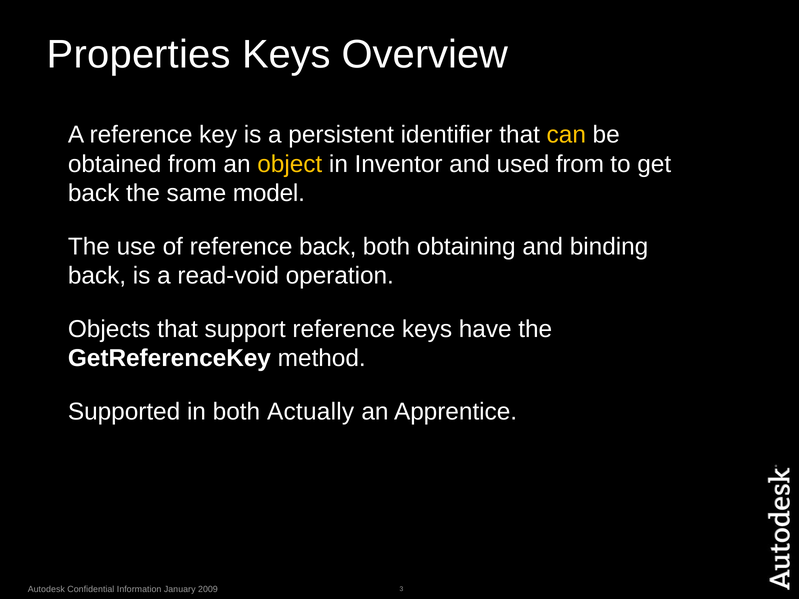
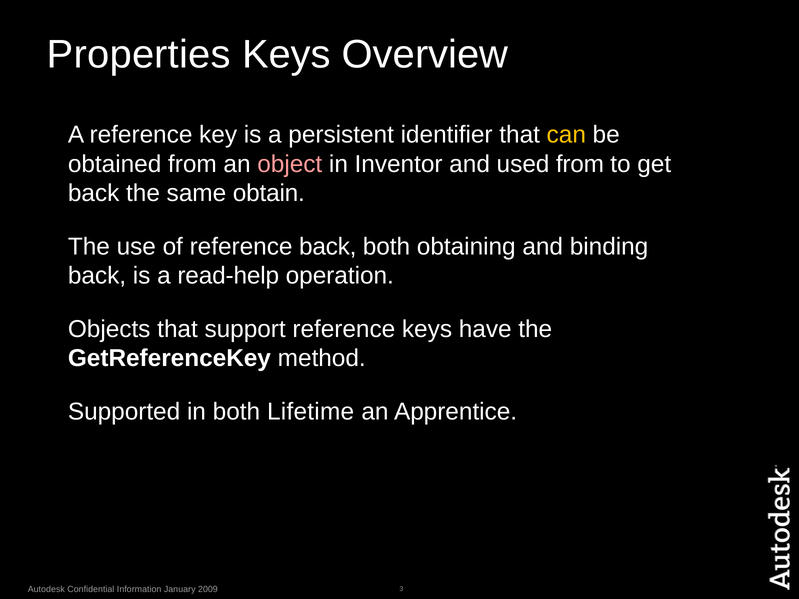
object colour: yellow -> pink (290, 164)
model: model -> obtain (269, 193)
read-void: read-void -> read-help (228, 276)
Actually: Actually -> Lifetime (311, 412)
